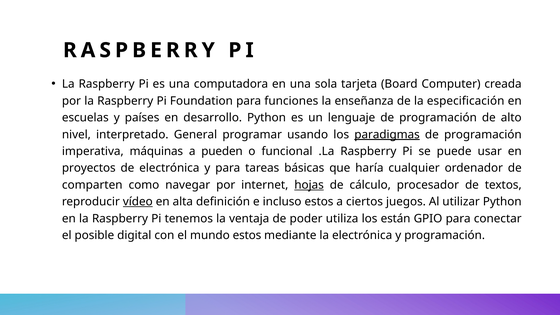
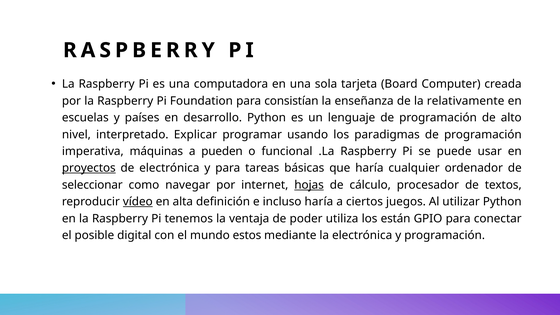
funciones: funciones -> consistían (291, 101)
especificación: especificación -> relativamente (466, 101)
General: General -> Explicar (195, 134)
paradigmas underline: present -> none (387, 134)
proyectos underline: none -> present (89, 168)
comparten: comparten -> seleccionar (92, 185)
incluso estos: estos -> haría (319, 202)
